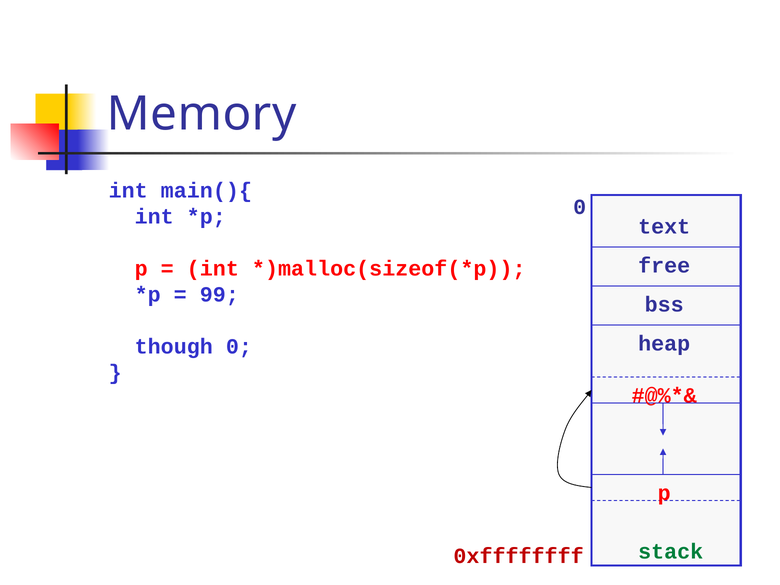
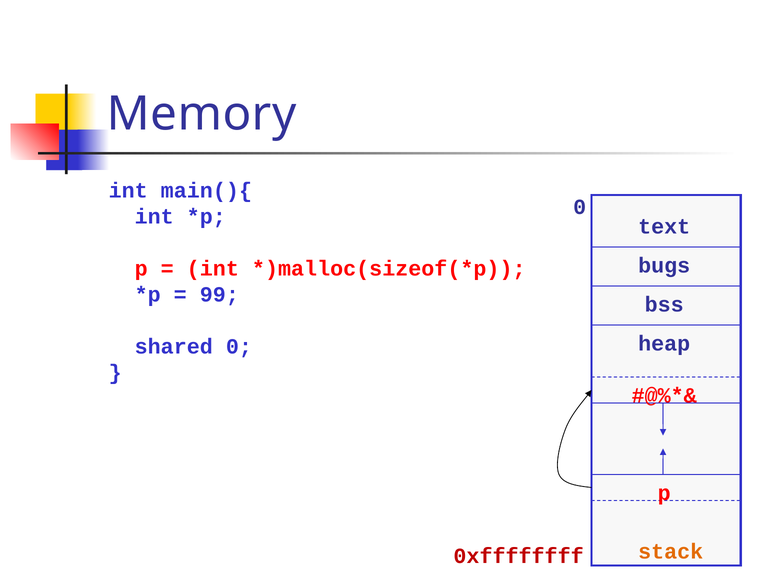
free: free -> bugs (664, 265)
though: though -> shared (174, 347)
stack colour: green -> orange (671, 551)
